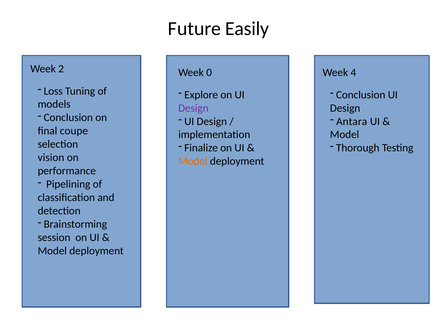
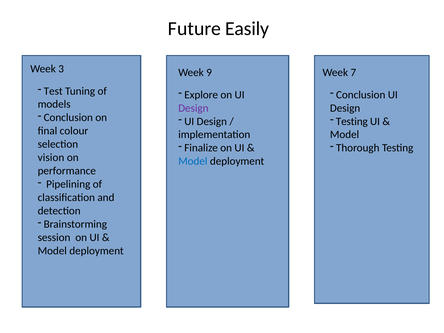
2: 2 -> 3 (61, 69)
0: 0 -> 9 (209, 72)
4: 4 -> 7 (353, 72)
Loss: Loss -> Test (53, 91)
Antara: Antara -> Testing (352, 121)
coupe: coupe -> colour (74, 131)
Model colour: orange -> blue (193, 161)
